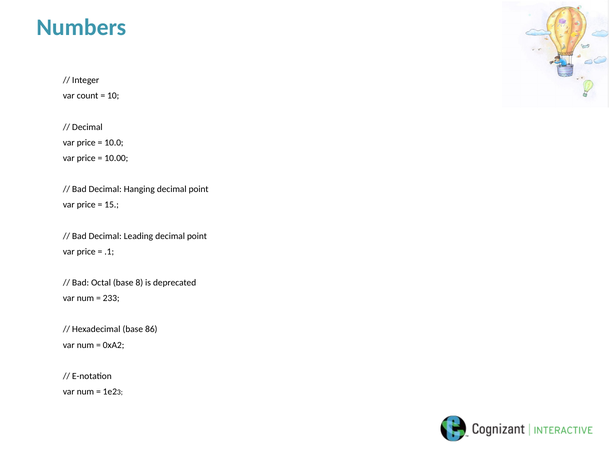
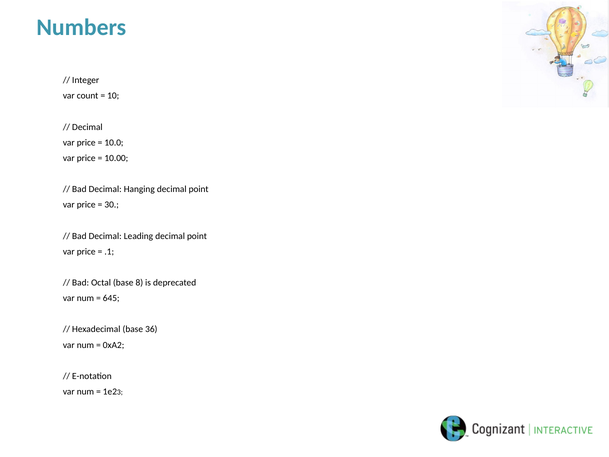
15: 15 -> 30 (112, 205)
233: 233 -> 645 (111, 298)
86: 86 -> 36 (151, 329)
